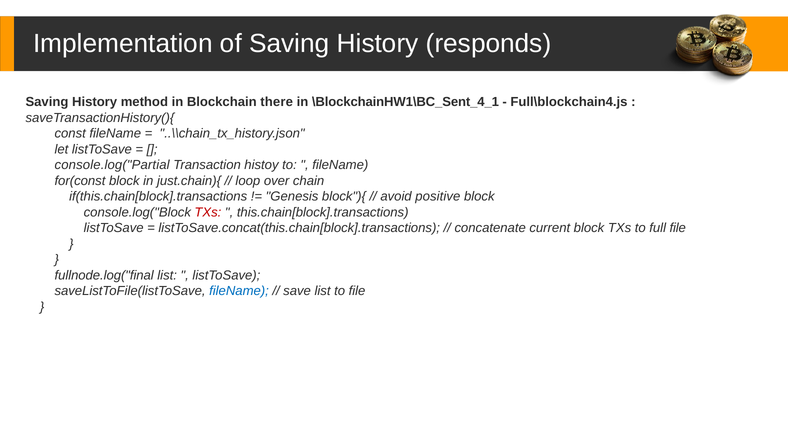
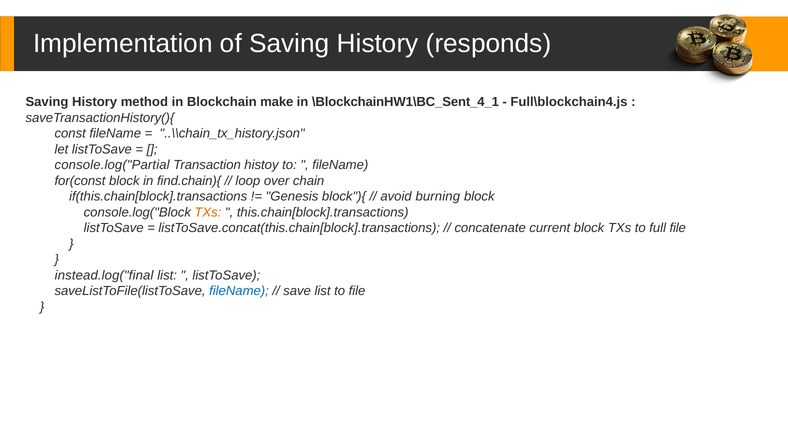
there: there -> make (277, 102)
just.chain){: just.chain){ -> find.chain){ (189, 181)
positive: positive -> burning (438, 197)
TXs colour: red -> orange (208, 212)
fullnode.log("final: fullnode.log("final -> instead.log("final (104, 275)
